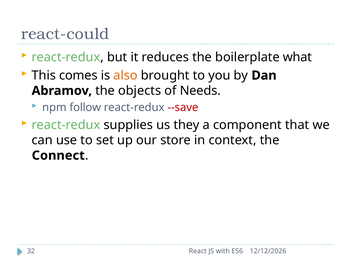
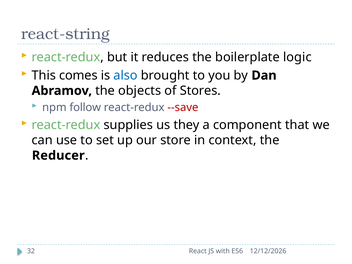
react-could: react-could -> react-string (65, 34)
what: what -> logic (297, 57)
also colour: orange -> blue (126, 75)
Needs: Needs -> Stores (200, 91)
Connect: Connect -> Reducer (58, 155)
